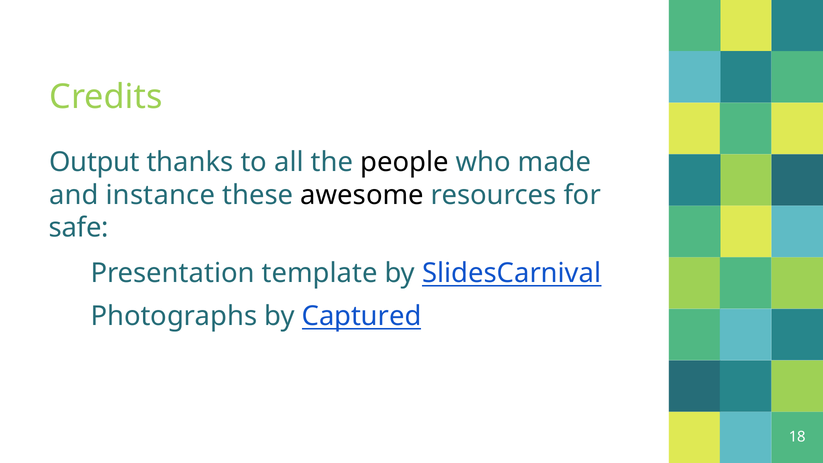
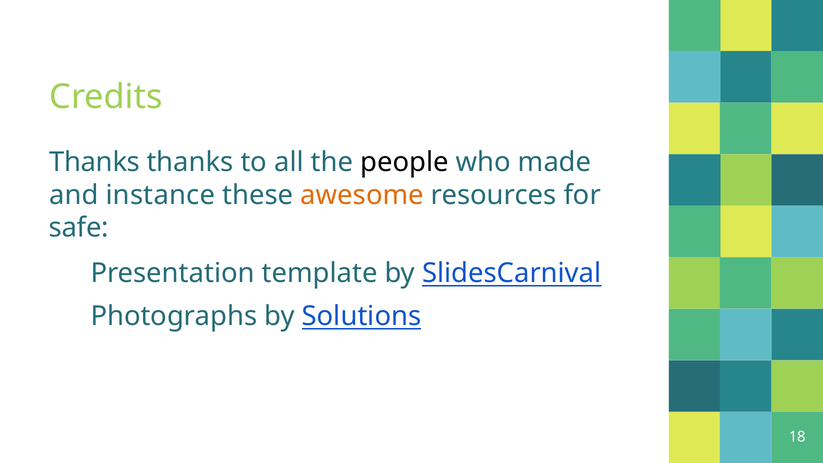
Output: Output -> Thanks (95, 162)
awesome colour: black -> orange (362, 195)
Captured: Captured -> Solutions (362, 316)
